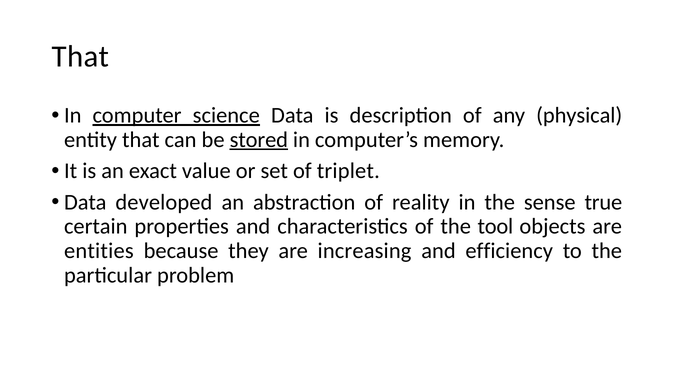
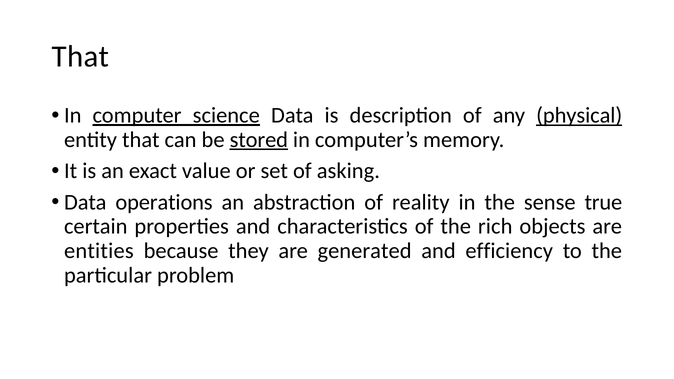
physical underline: none -> present (579, 115)
triplet: triplet -> asking (348, 171)
developed: developed -> operations (164, 202)
tool: tool -> rich (495, 227)
increasing: increasing -> generated (365, 251)
